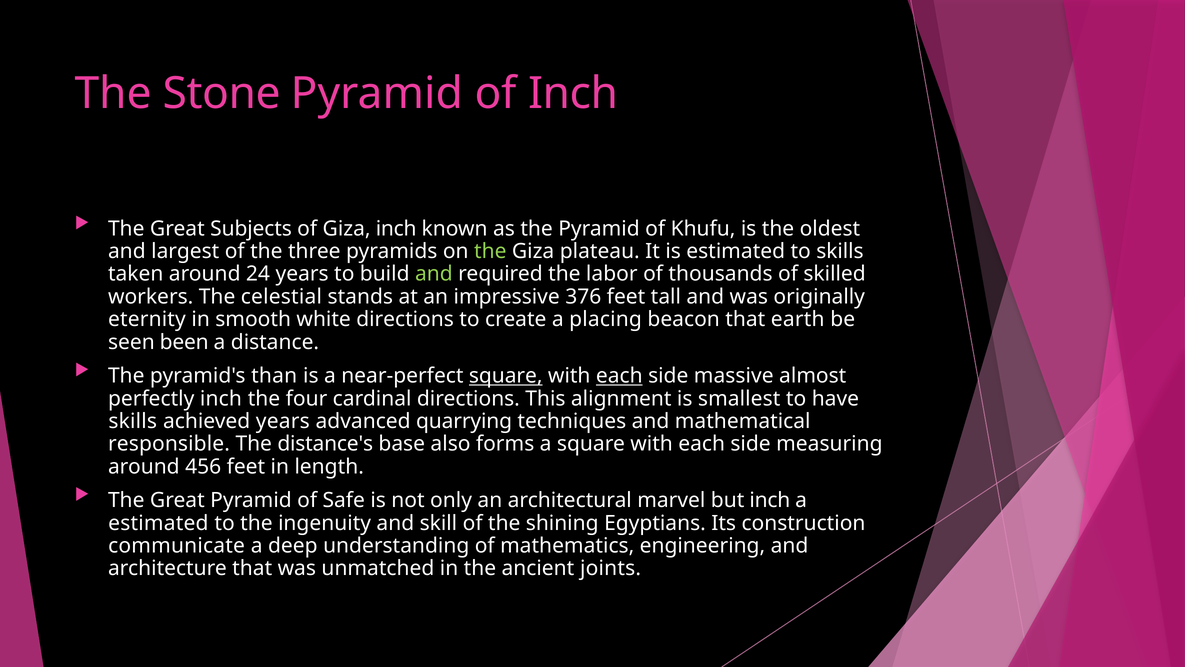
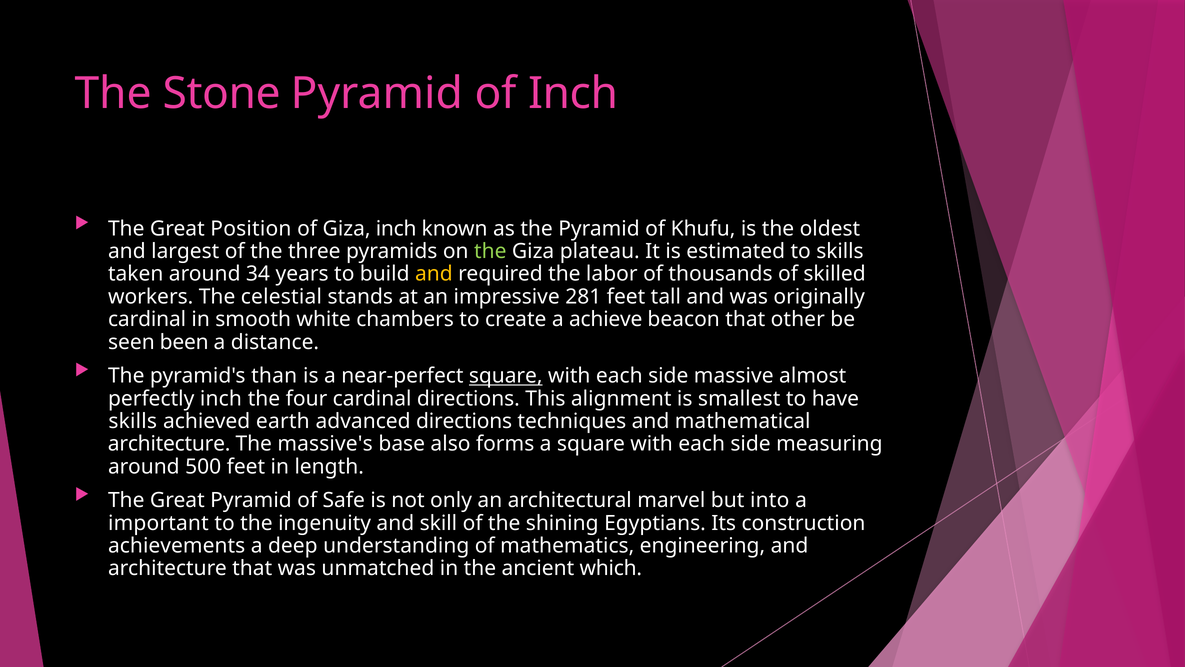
Subjects: Subjects -> Position (251, 229)
24: 24 -> 34 (258, 274)
and colour: light green -> yellow (434, 274)
376: 376 -> 281 (583, 297)
eternity: eternity -> cardinal (147, 319)
white directions: directions -> chambers (405, 319)
placing: placing -> achieve (606, 319)
earth: earth -> other (798, 319)
each underline: present -> none (619, 376)
achieved years: years -> earth (283, 421)
advanced quarrying: quarrying -> directions (464, 421)
responsible: responsible -> architecture (169, 444)
distance's: distance's -> massive's (325, 444)
456: 456 -> 500 (203, 466)
but inch: inch -> into (770, 500)
estimated: estimated -> important (158, 523)
communicate: communicate -> achievements (177, 545)
joints: joints -> which (611, 568)
